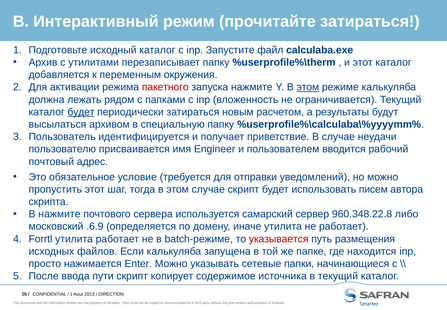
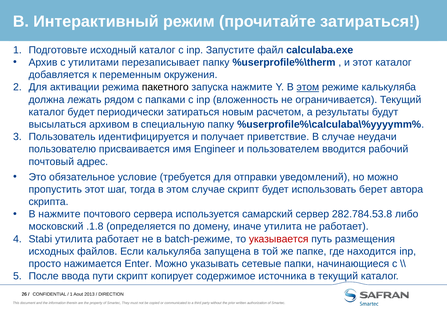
пакетного colour: red -> black (165, 87)
будет underline: present -> none (81, 112)
писем: писем -> берет (373, 189)
960.348.22.8: 960.348.22.8 -> 282.784.53.8 (362, 214)
.6.9: .6.9 -> .1.8 (95, 226)
Forrtl: Forrtl -> Stabi (40, 239)
